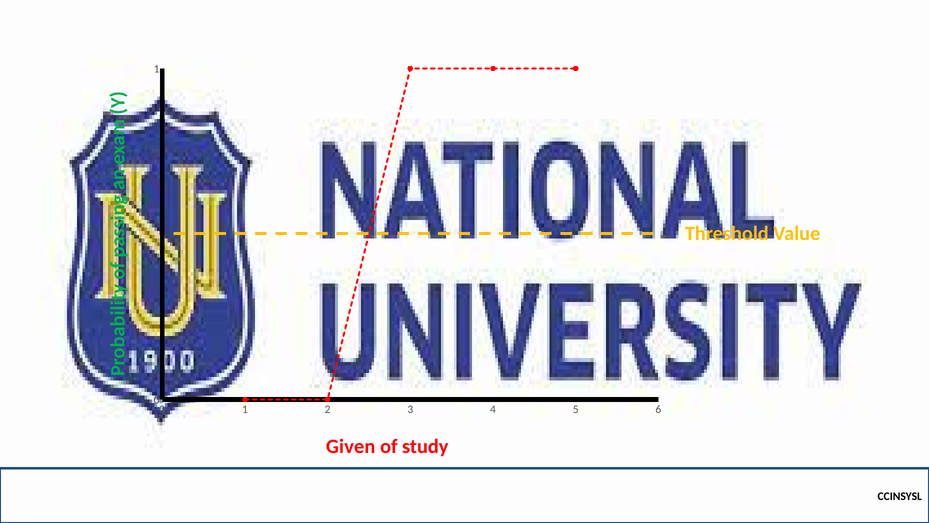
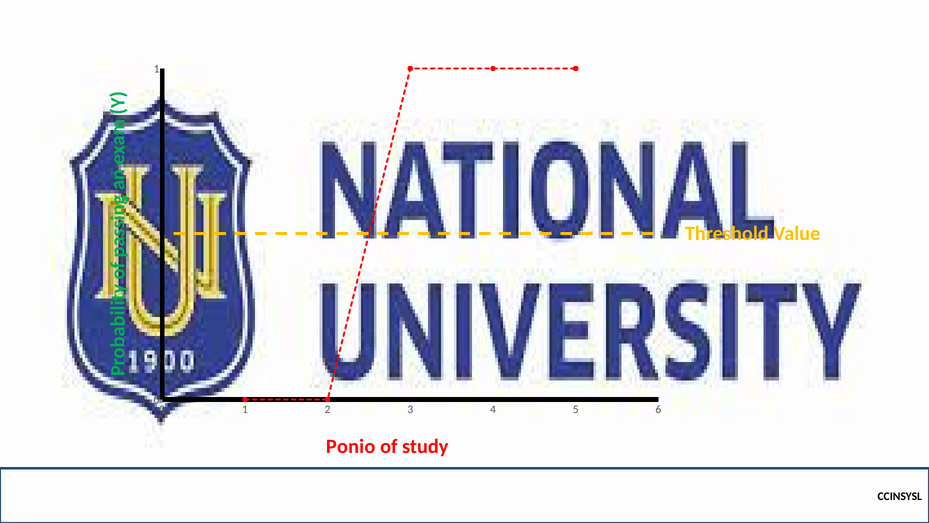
Given: Given -> Ponio (351, 446)
